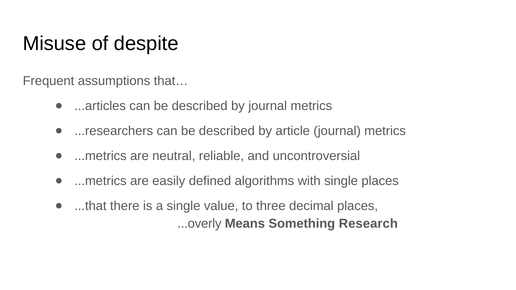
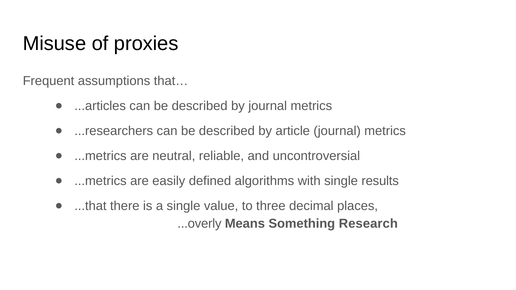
despite: despite -> proxies (146, 44)
single places: places -> results (380, 181)
